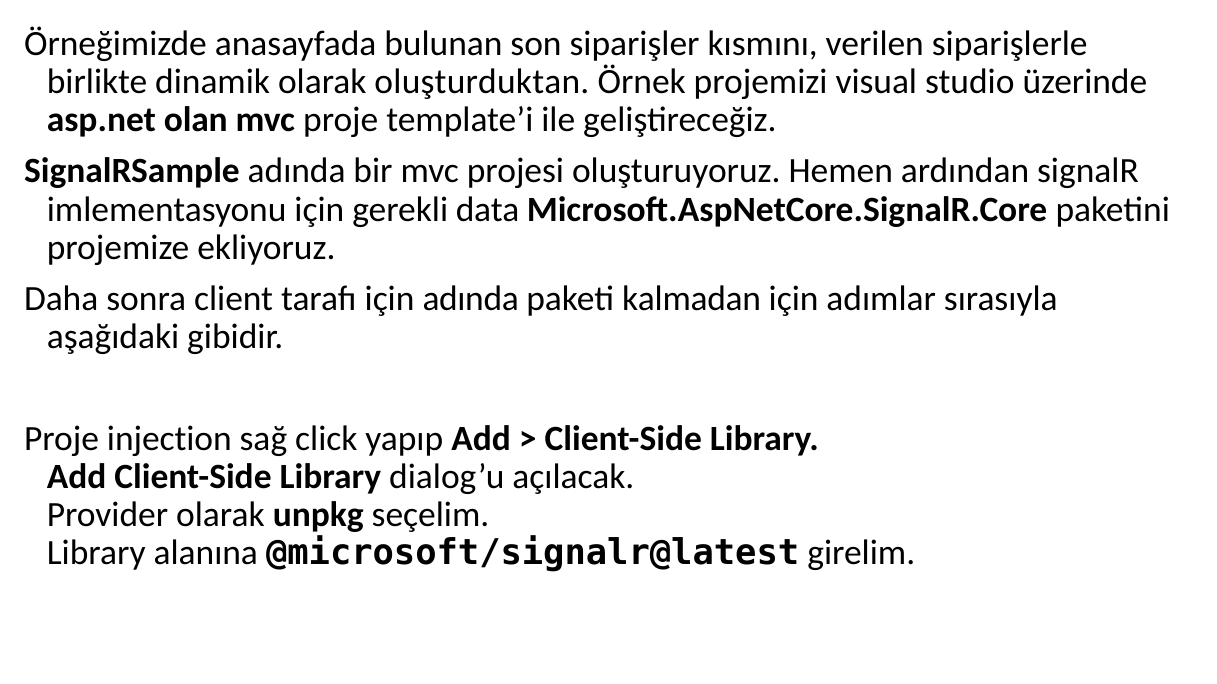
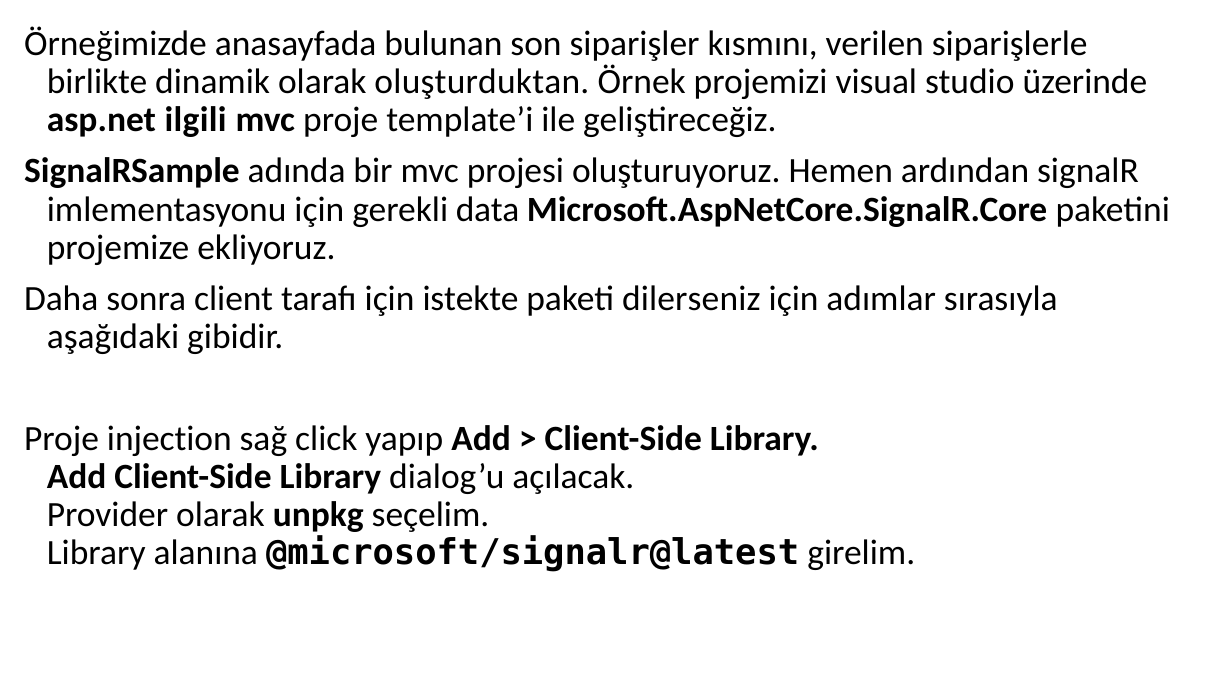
olan: olan -> ilgili (196, 120)
için adında: adında -> istekte (471, 299)
kalmadan: kalmadan -> dilerseniz (691, 299)
